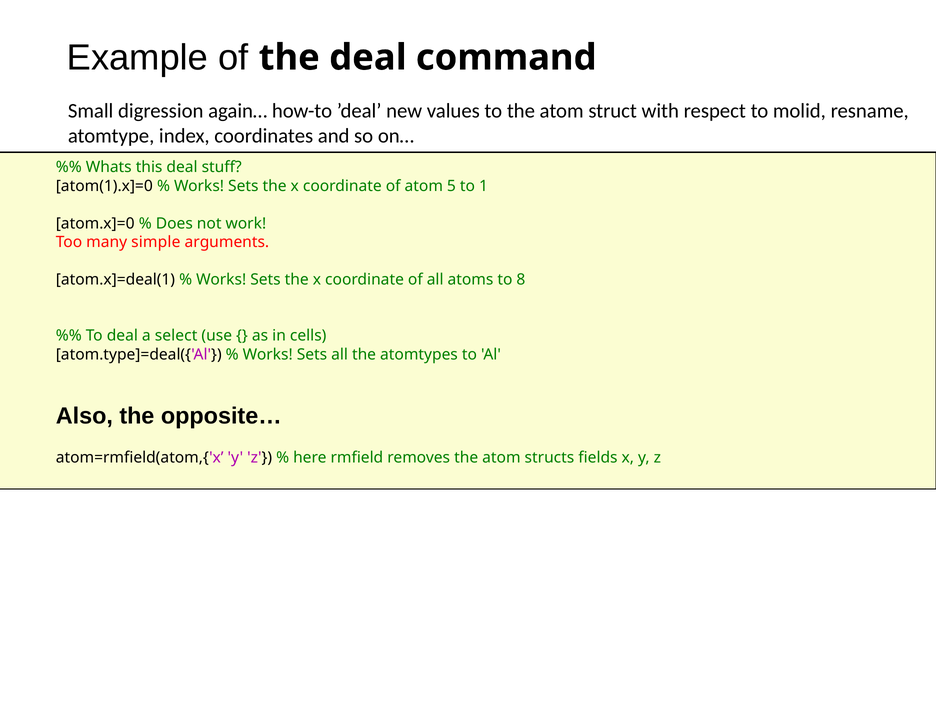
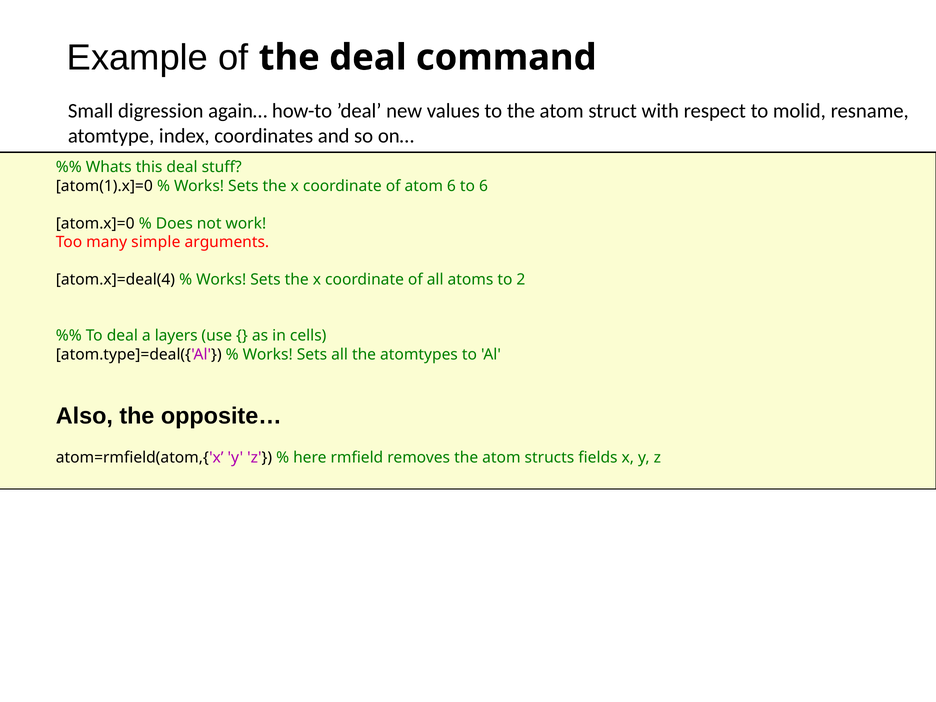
atom 5: 5 -> 6 (451, 186)
to 1: 1 -> 6 (484, 186)
atom.x]=deal(1: atom.x]=deal(1 -> atom.x]=deal(4 (115, 280)
8: 8 -> 2 (521, 280)
select: select -> layers (176, 336)
